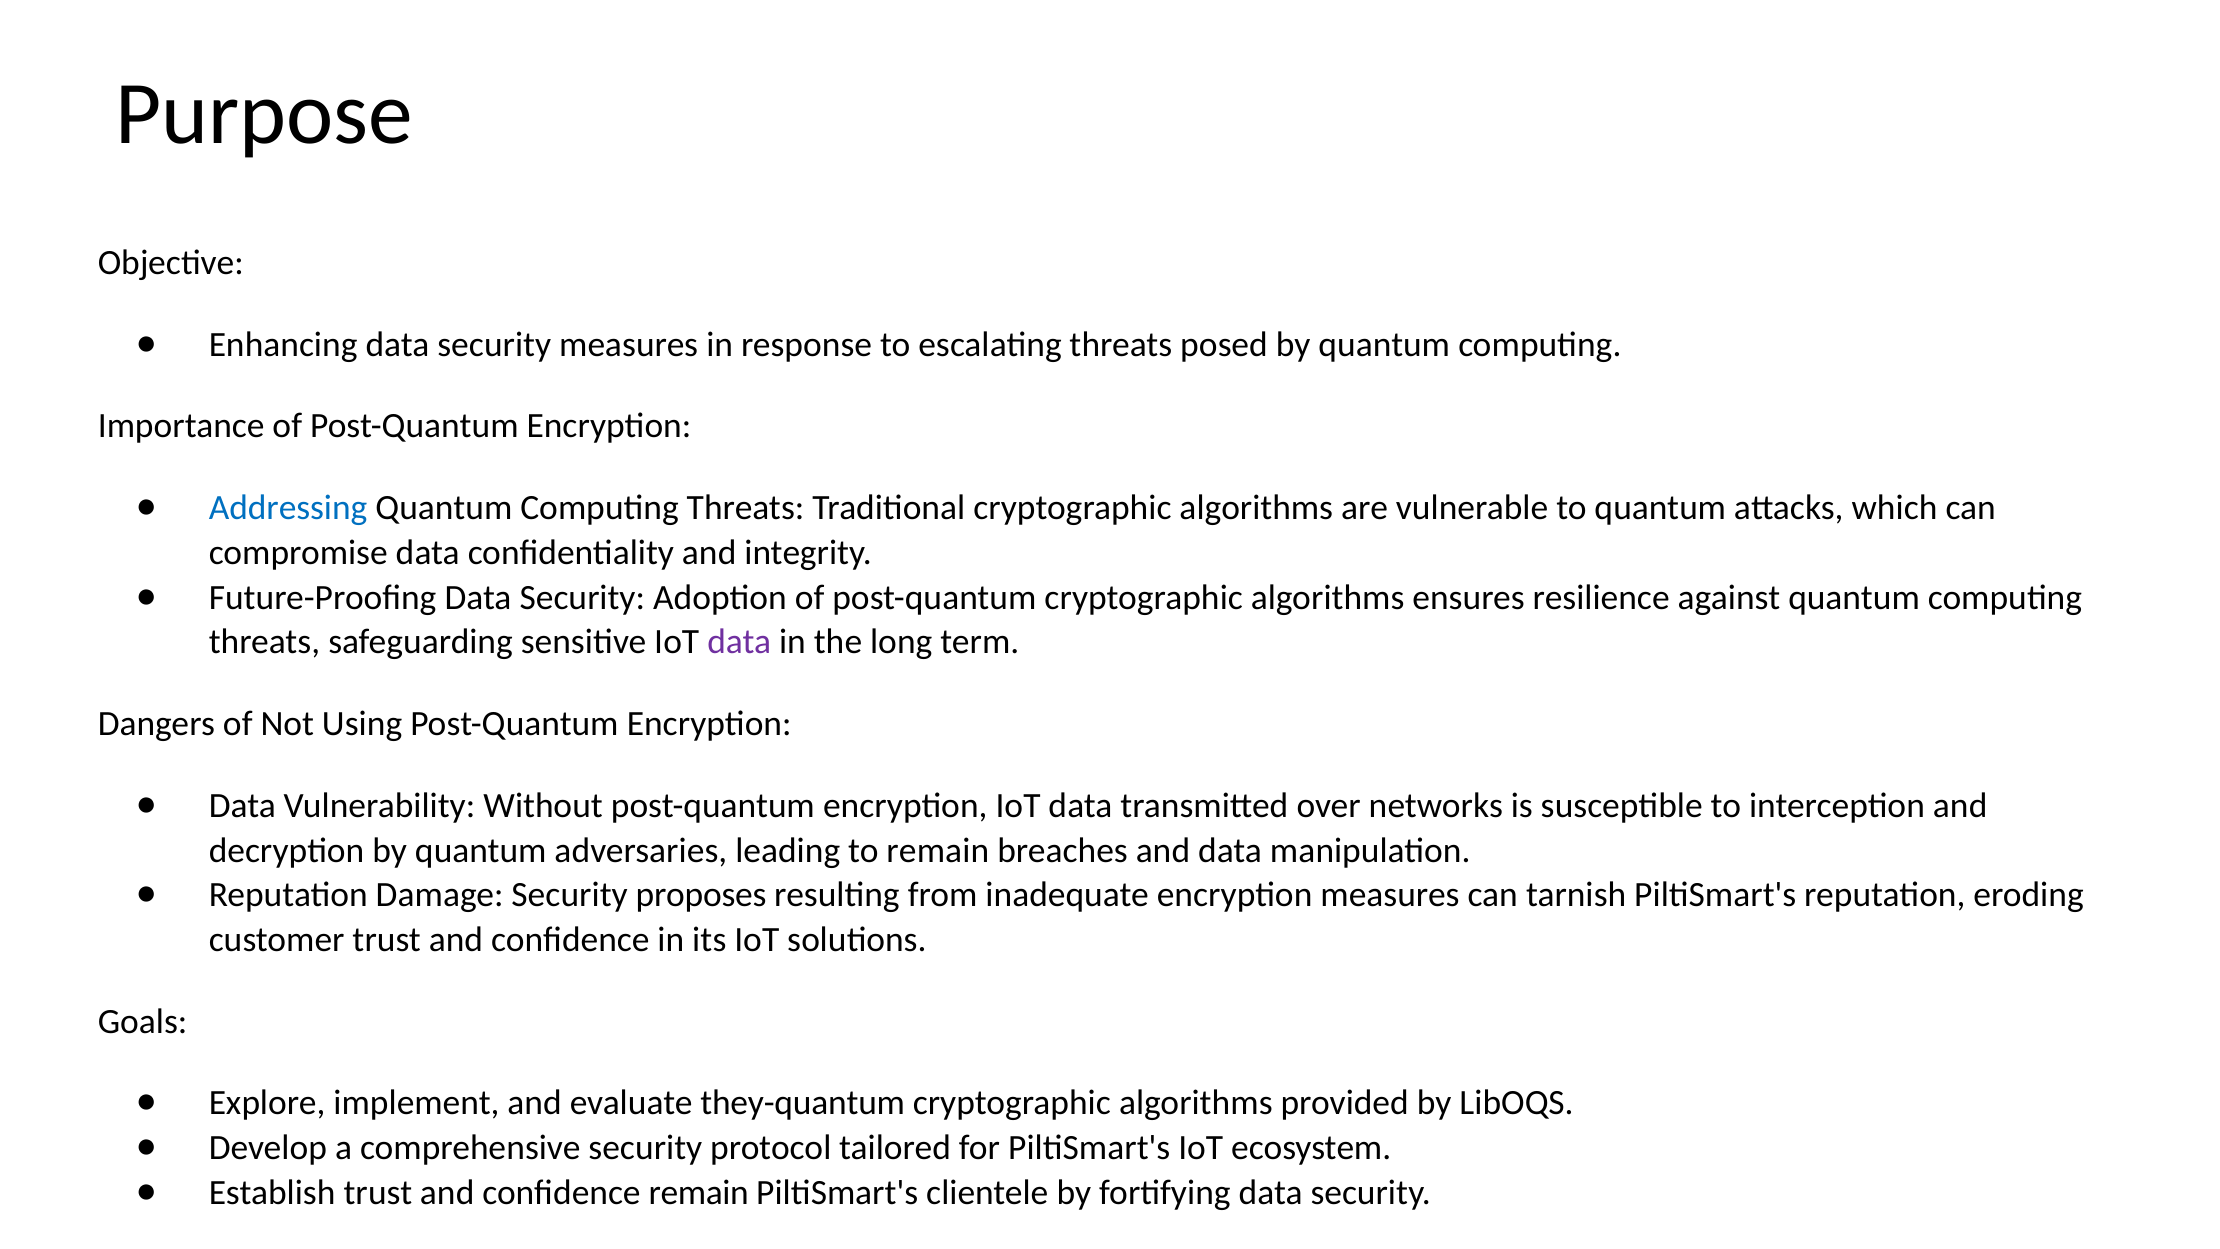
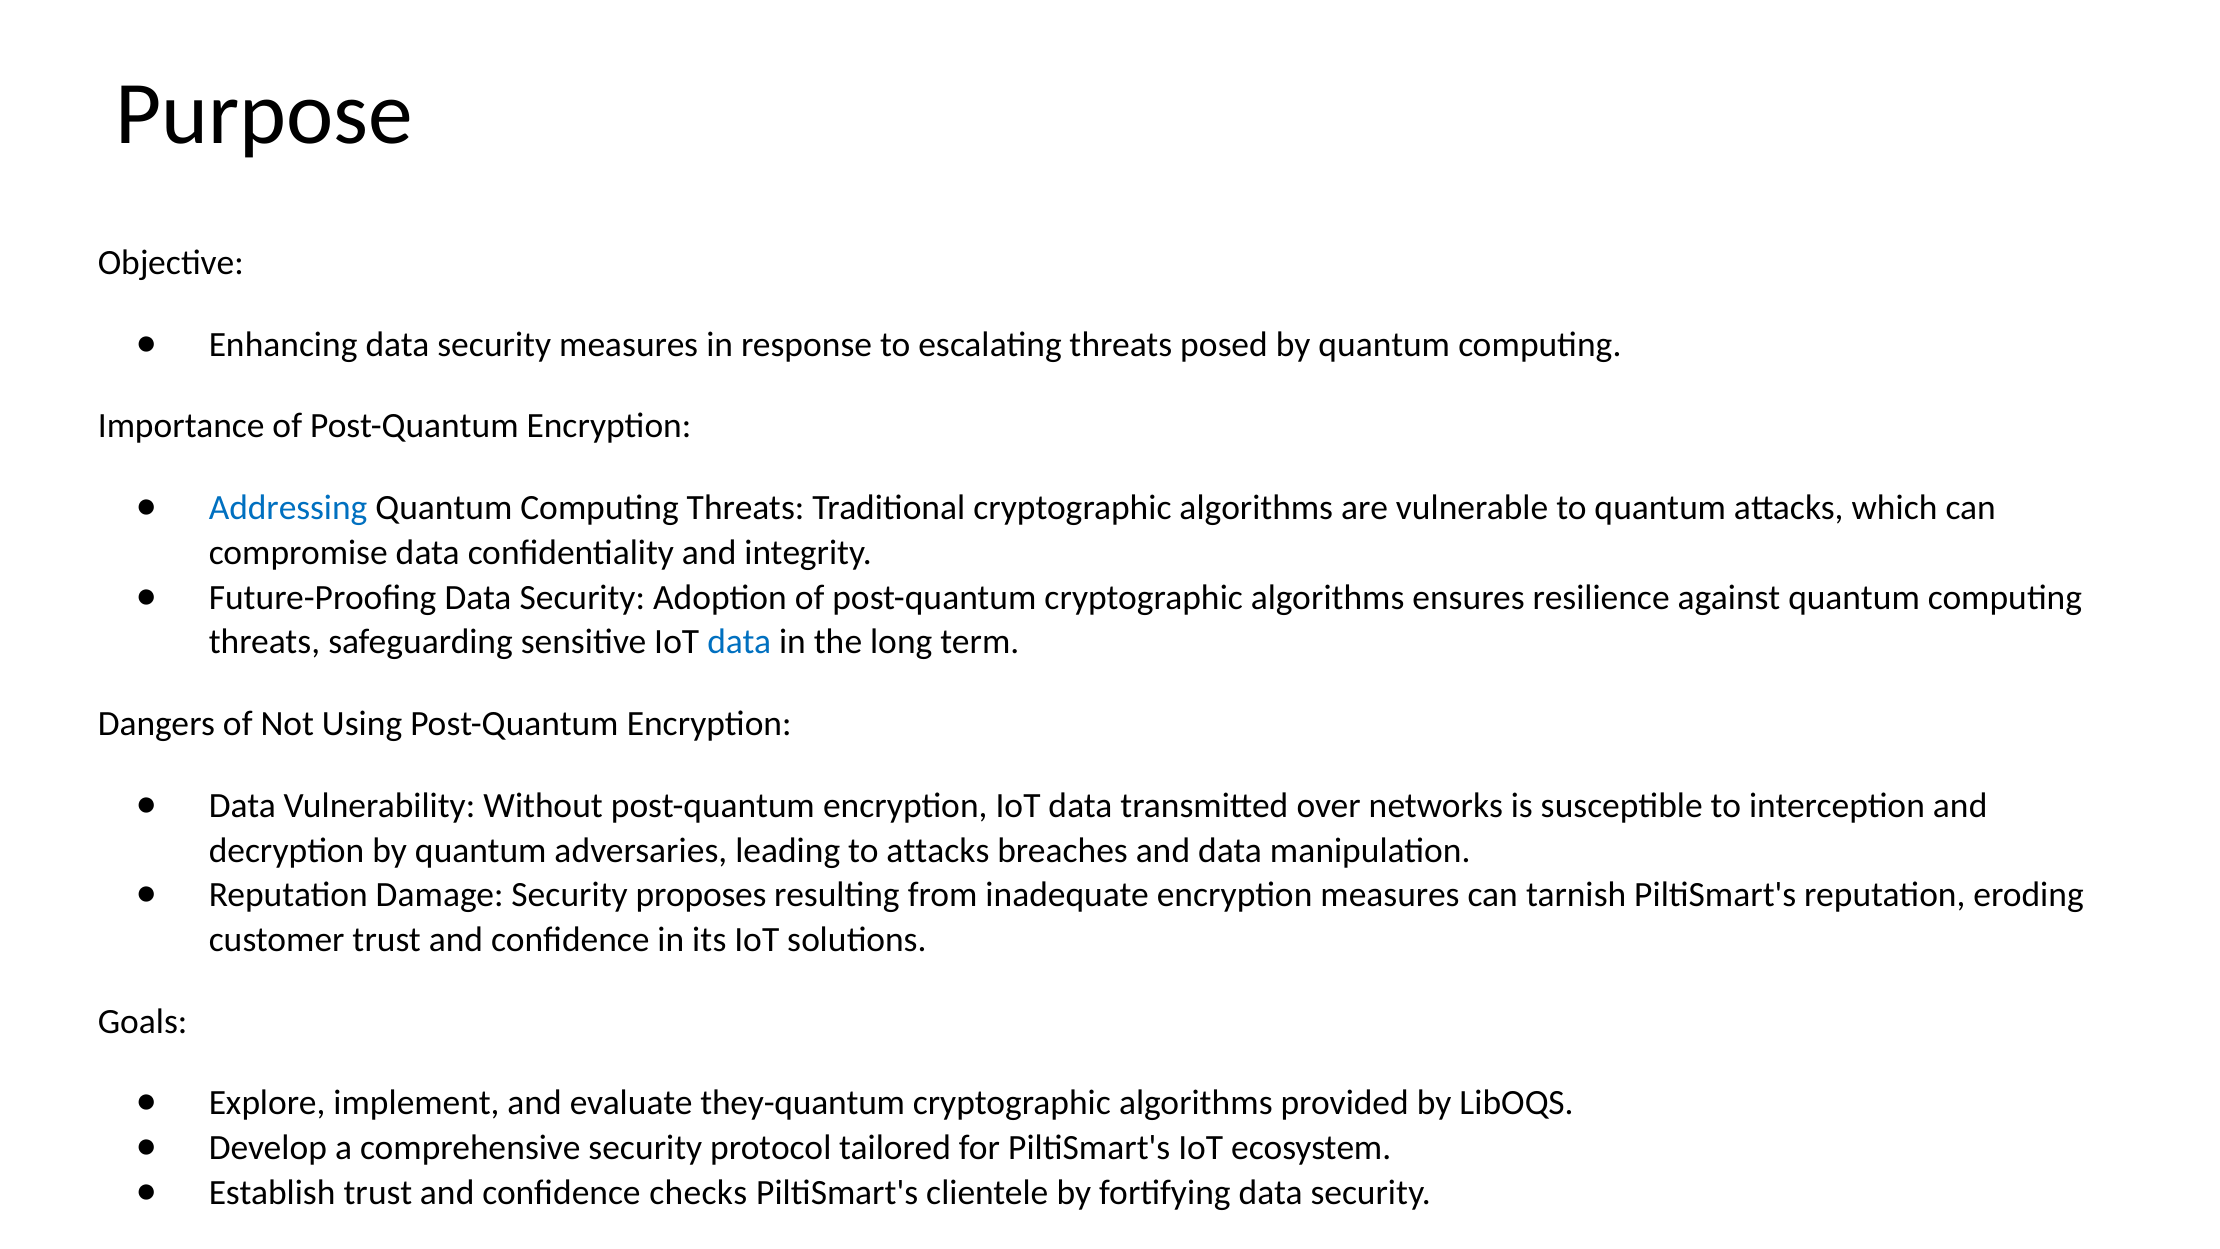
data colour: purple -> blue (739, 642)
to remain: remain -> attacks (938, 850)
confidence remain: remain -> checks (698, 1193)
